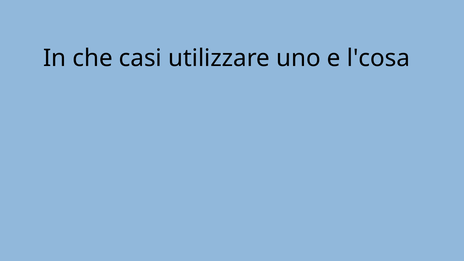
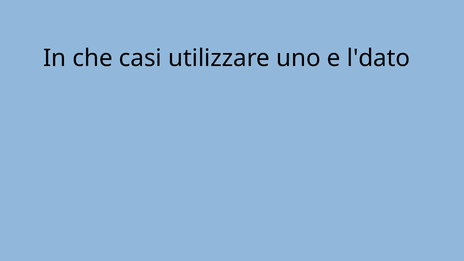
l'cosa: l'cosa -> l'dato (379, 58)
